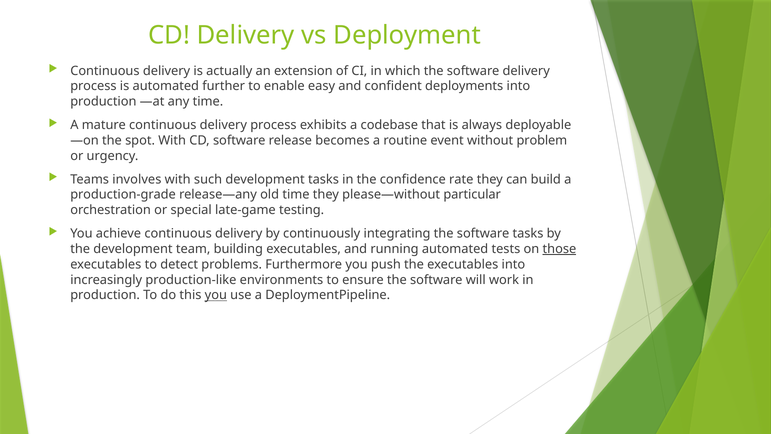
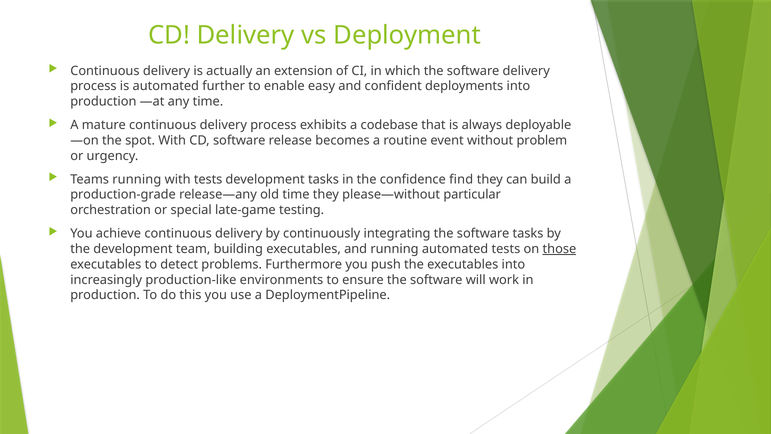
Teams involves: involves -> running (137, 179)
with such: such -> tests (208, 179)
rate: rate -> find (461, 179)
you underline: present -> none (216, 295)
